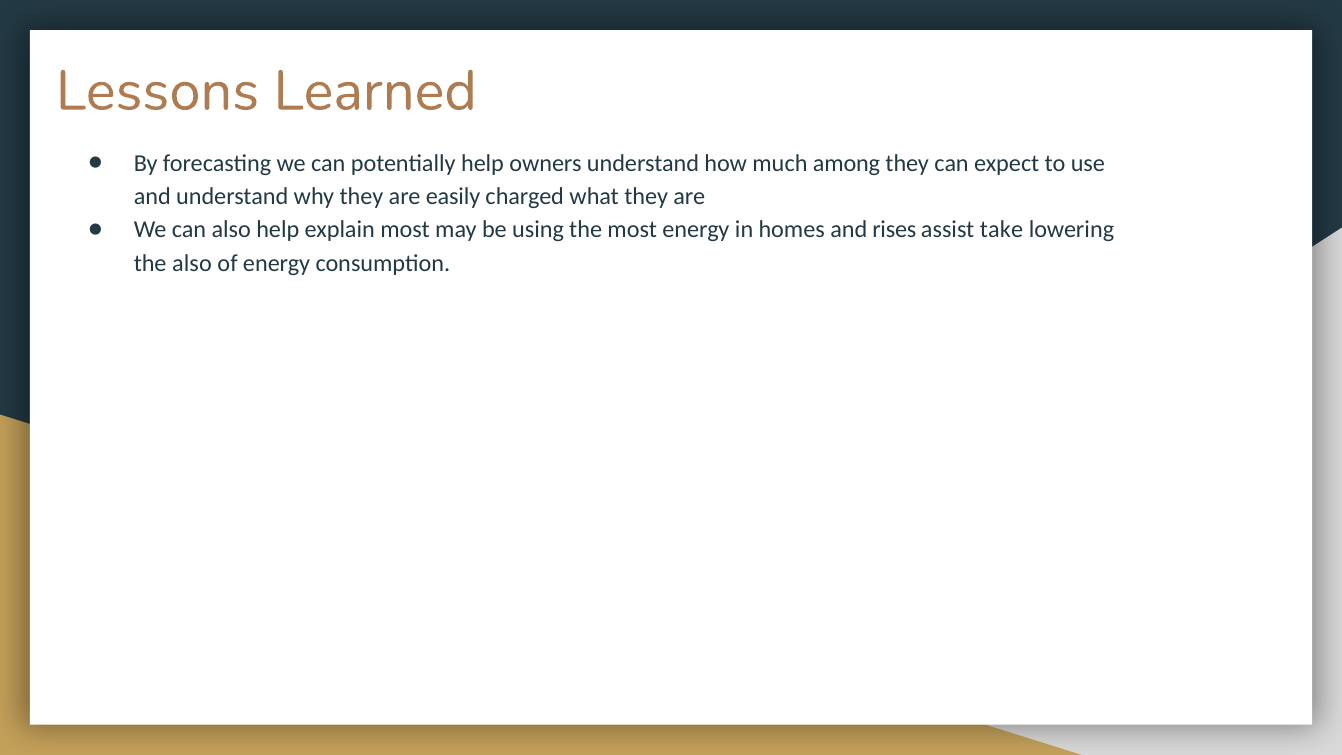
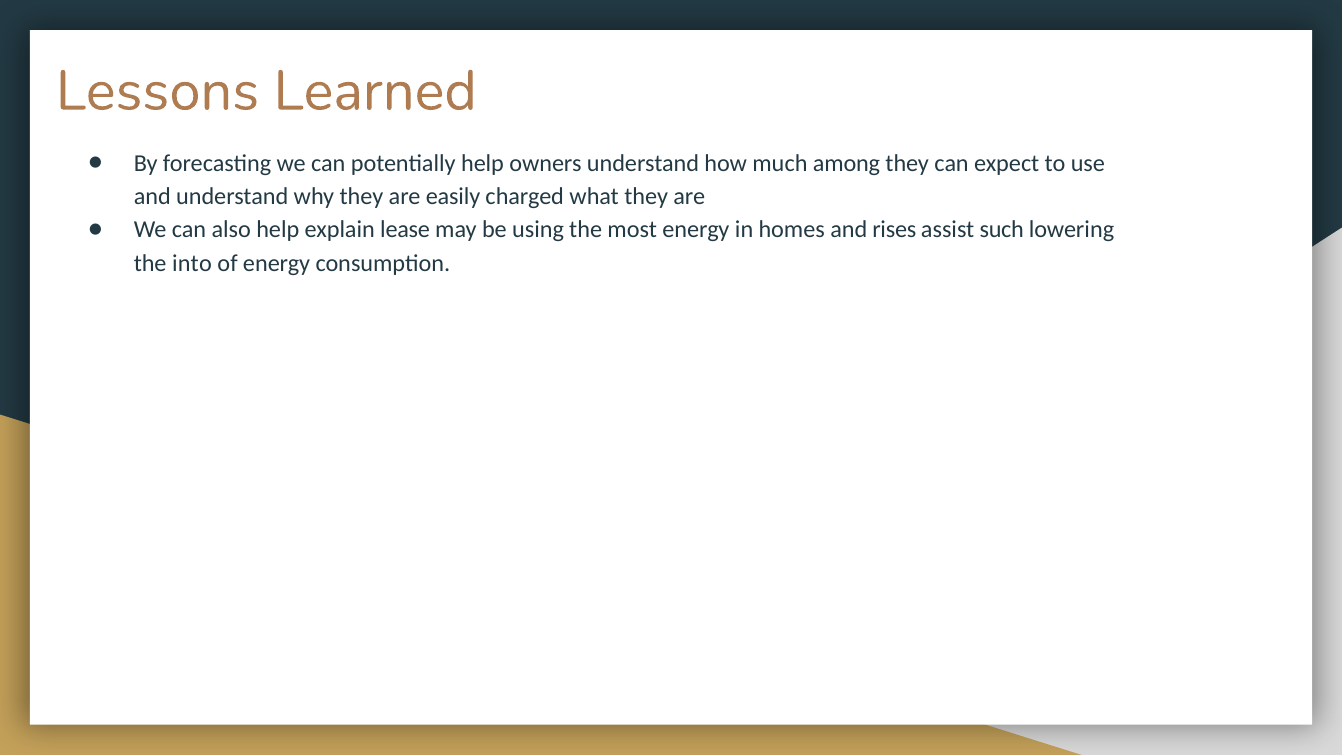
explain most: most -> lease (405, 230)
take: take -> such (1002, 230)
the also: also -> into (192, 263)
